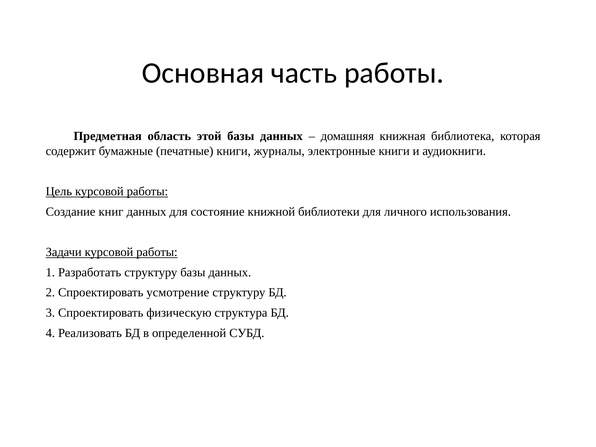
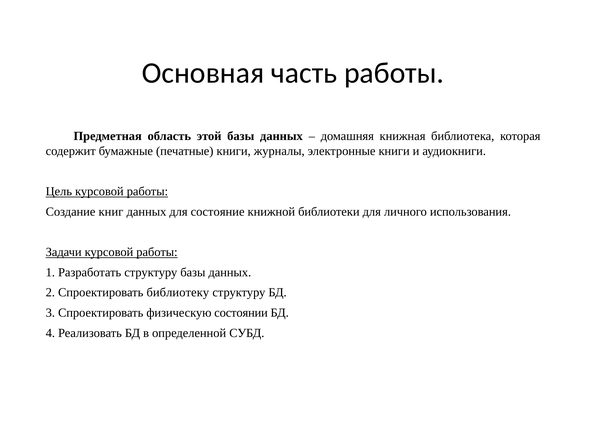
усмотрение: усмотрение -> библиотеку (178, 293)
структура: структура -> состоянии (241, 313)
